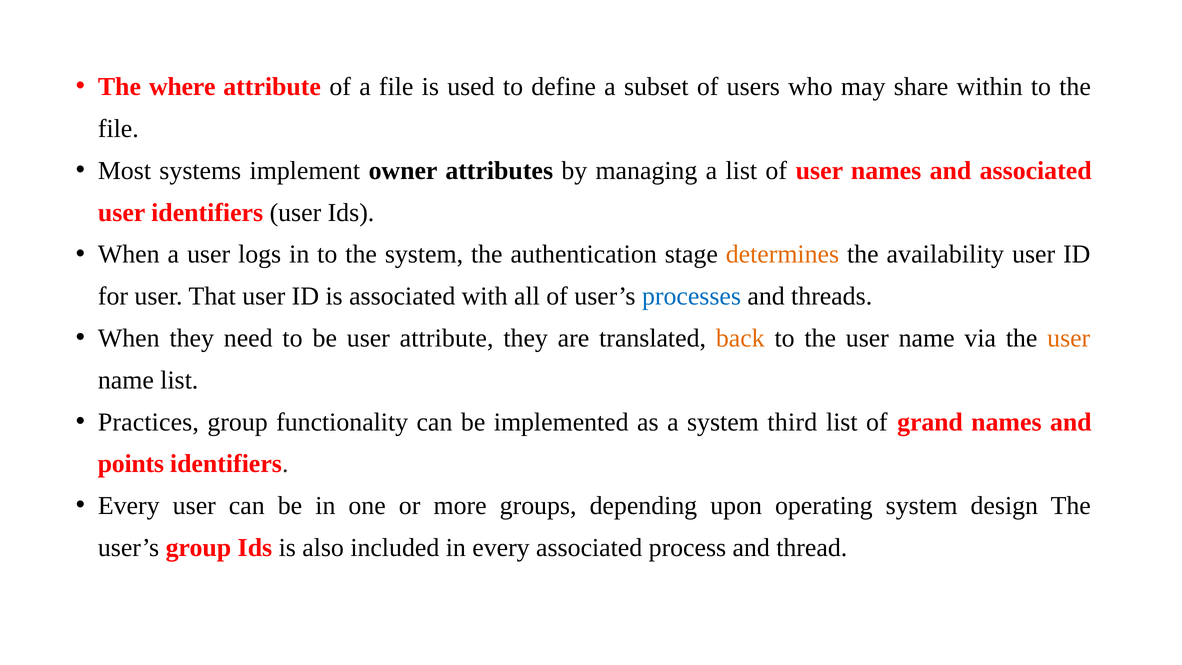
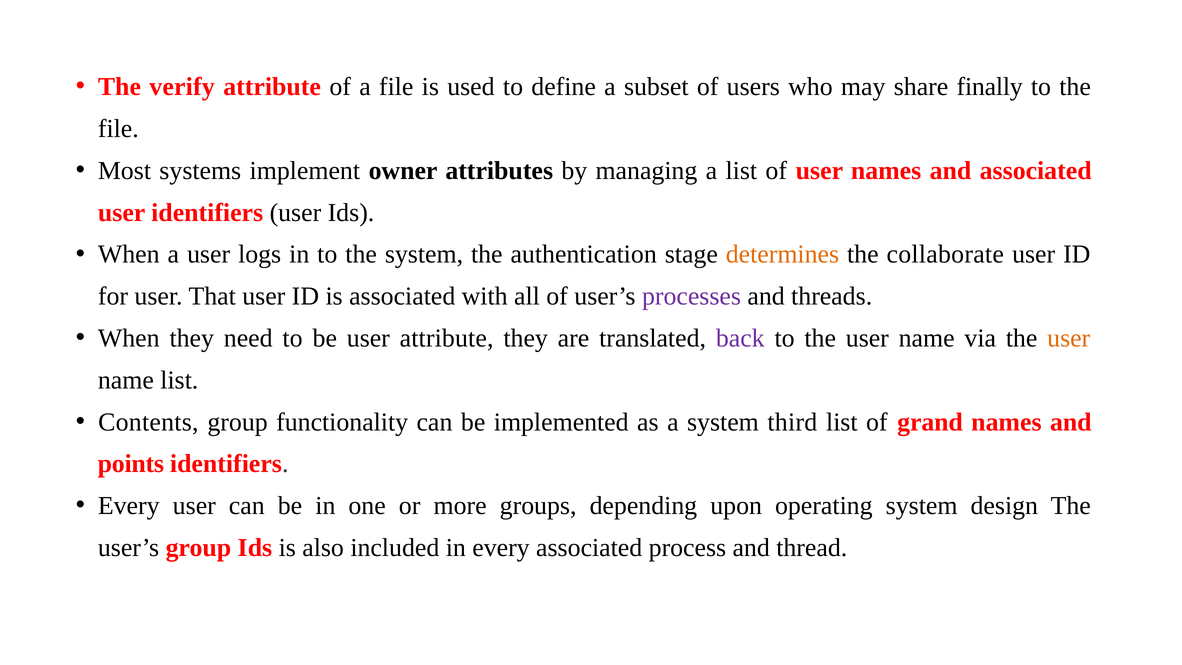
where: where -> verify (182, 87)
within: within -> finally (990, 87)
availability: availability -> collaborate (945, 254)
processes colour: blue -> purple (691, 296)
back colour: orange -> purple (740, 338)
Practices: Practices -> Contents (148, 422)
